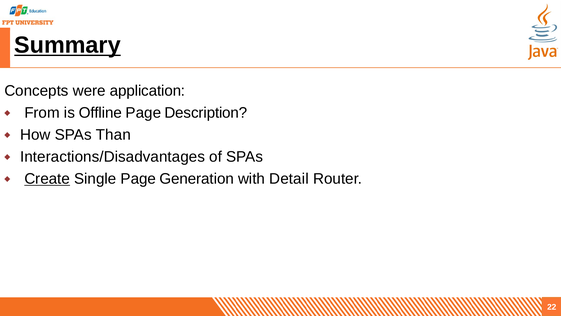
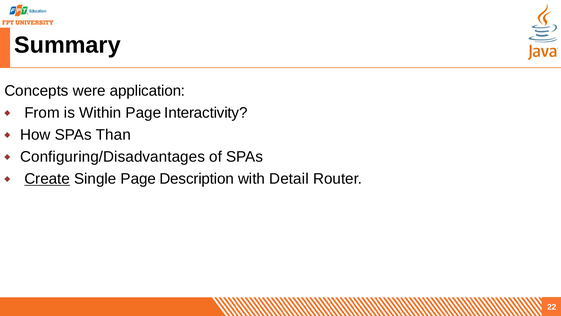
Summary underline: present -> none (68, 45)
Offline: Offline -> Within (100, 113)
Description: Description -> Interactivity (206, 113)
Interactions/Disadvantages: Interactions/Disadvantages -> Configuring/Disadvantages (113, 157)
Generation: Generation -> Description (197, 179)
